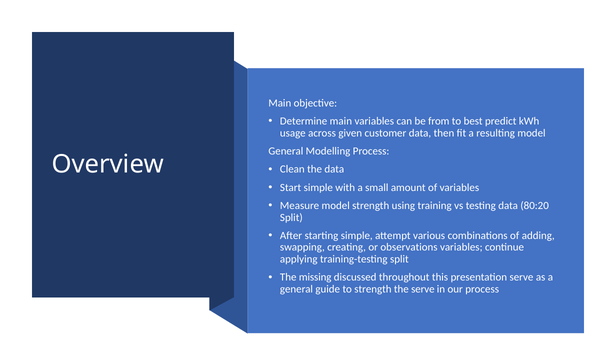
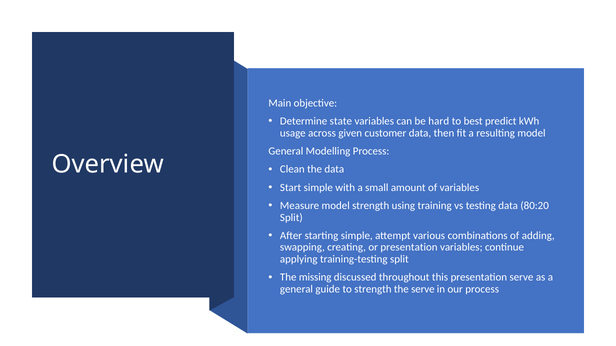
Determine main: main -> state (341, 121)
from: from -> hard (439, 121)
or observations: observations -> presentation (409, 248)
